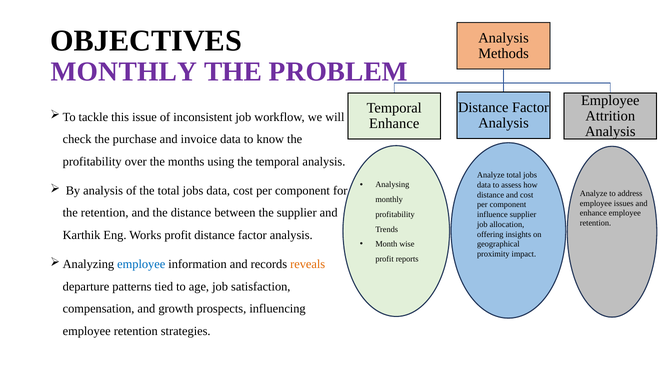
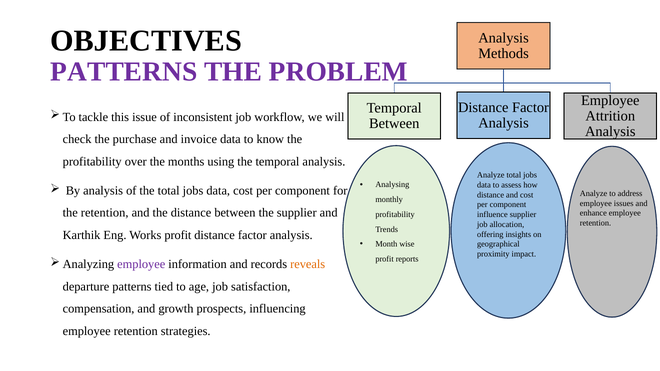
MONTHLY: MONTHLY -> PATTERNS (124, 72)
Enhance: Enhance -> Between (394, 124)
employee colour: blue -> purple (141, 264)
